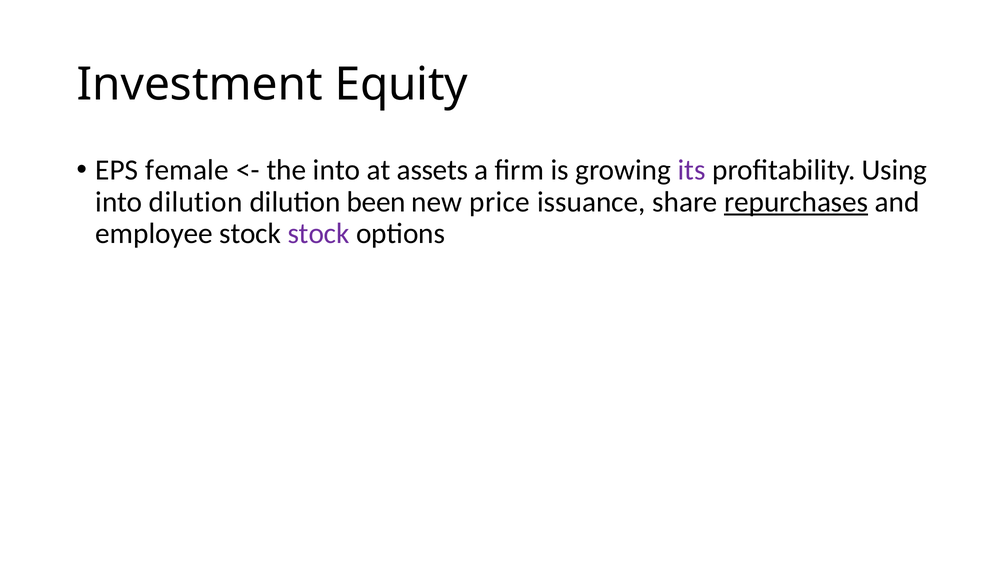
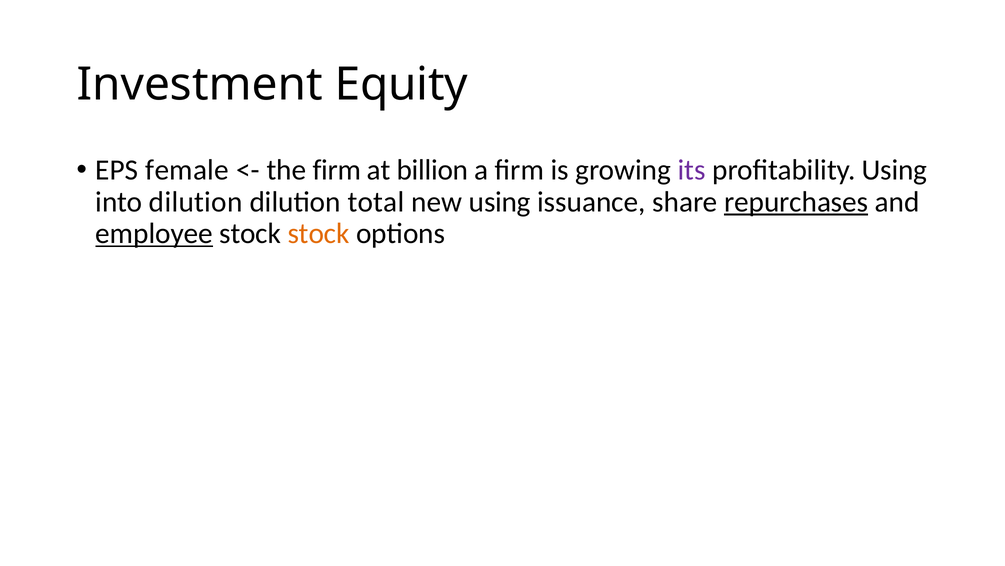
the into: into -> firm (337, 170)
assets: assets -> billion (433, 170)
been: been -> total (376, 202)
new price: price -> using (500, 202)
employee underline: none -> present (154, 233)
stock colour: purple -> orange (319, 233)
